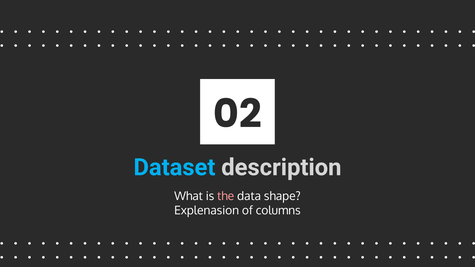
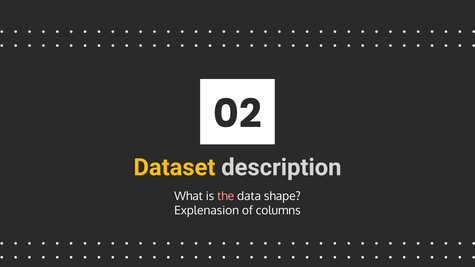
Dataset colour: light blue -> yellow (174, 168)
